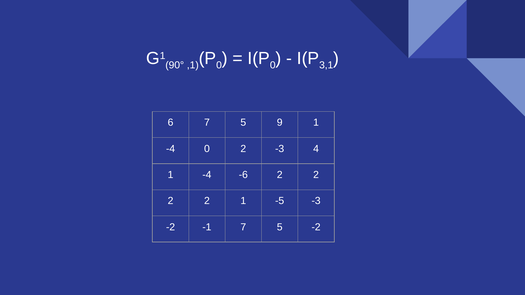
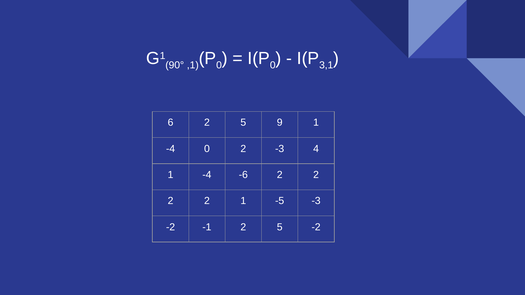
6 7: 7 -> 2 (207, 123)
-1 7: 7 -> 2 (243, 227)
